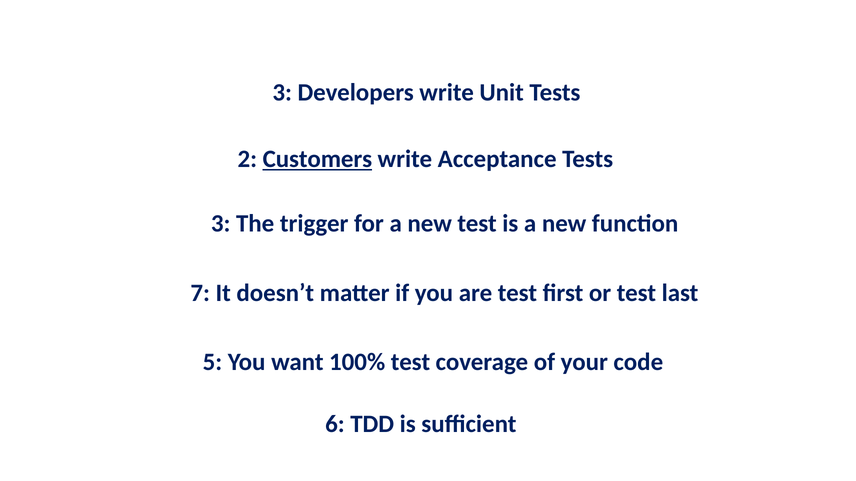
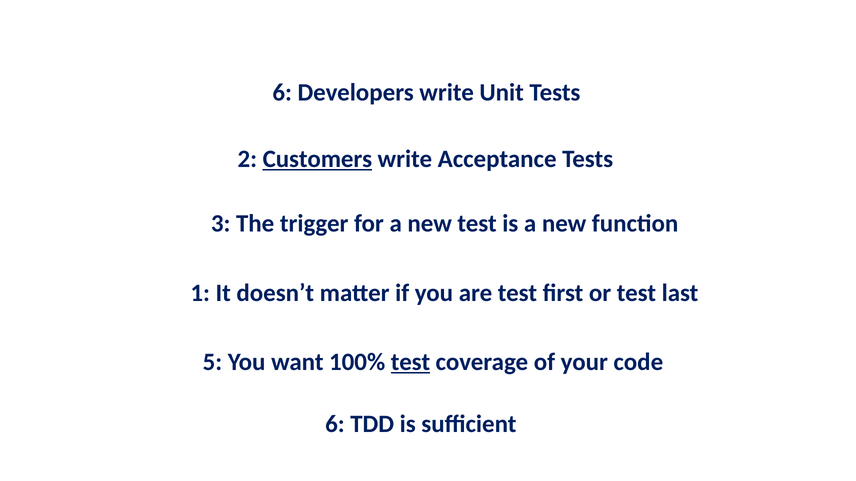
3: 3 -> 6 (282, 93)
7: 7 -> 1 (200, 293)
test underline: none -> present (410, 363)
